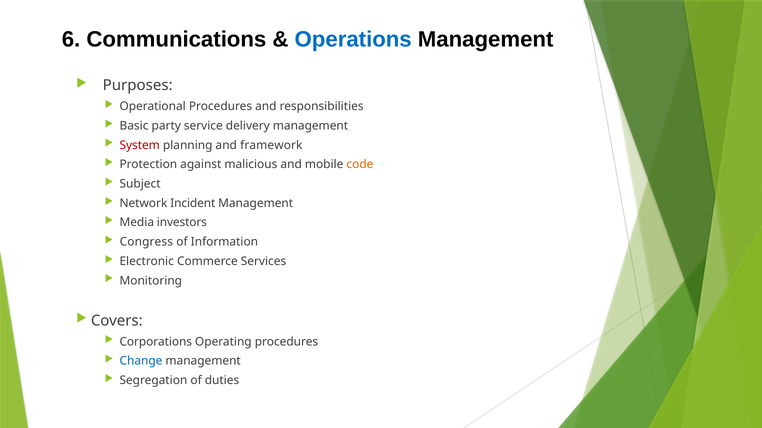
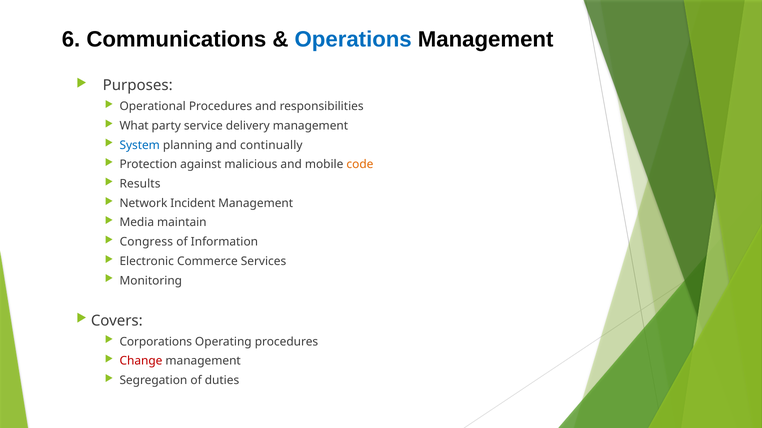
Basic: Basic -> What (134, 126)
System colour: red -> blue (140, 145)
framework: framework -> continually (271, 145)
Subject: Subject -> Results (140, 184)
investors: investors -> maintain (182, 223)
Change colour: blue -> red (141, 362)
